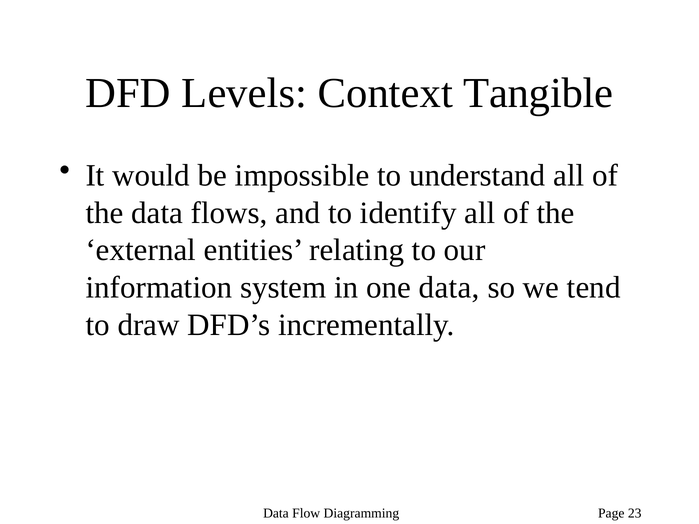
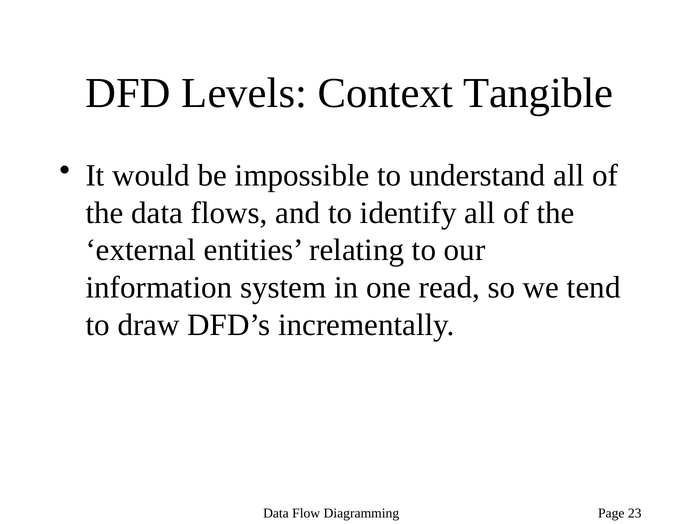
one data: data -> read (449, 288)
